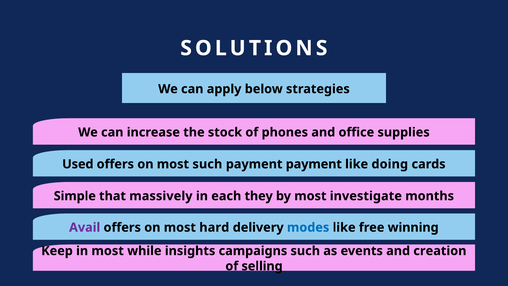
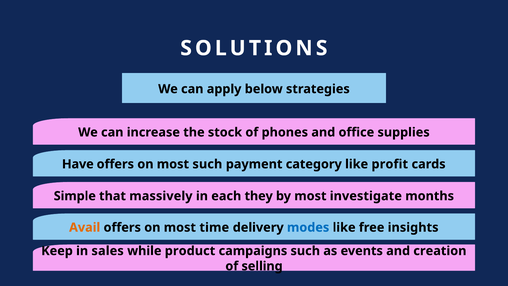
Used: Used -> Have (78, 164)
payment payment: payment -> category (314, 164)
doing: doing -> profit (390, 164)
Avail colour: purple -> orange (85, 227)
hard: hard -> time (214, 227)
winning: winning -> insights (413, 227)
in most: most -> sales (108, 251)
insights: insights -> product (190, 251)
